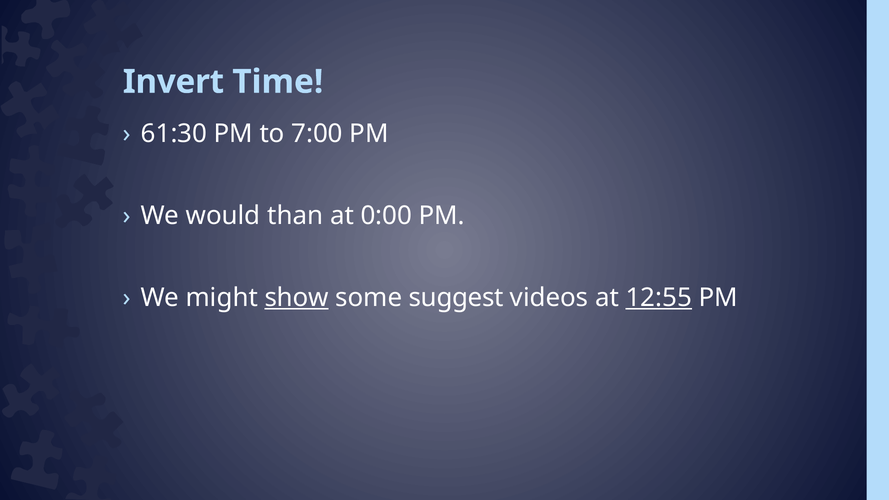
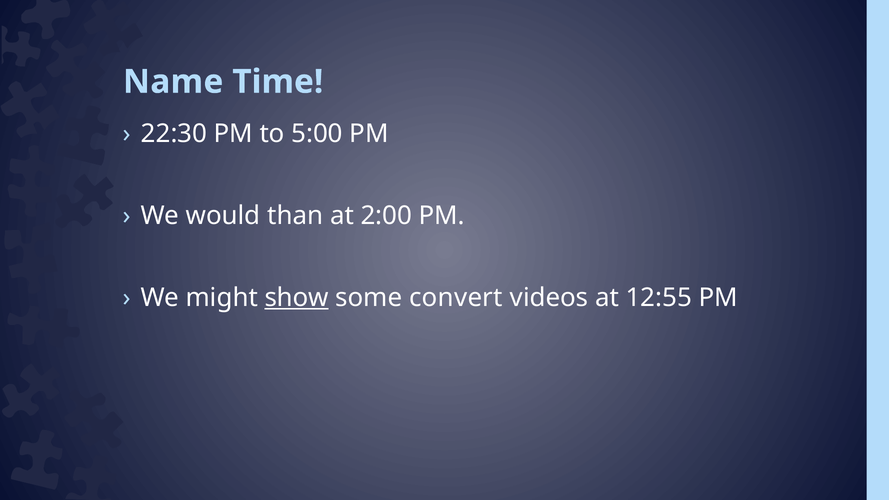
Invert: Invert -> Name (173, 82)
61:30: 61:30 -> 22:30 (174, 134)
7:00: 7:00 -> 5:00 (317, 134)
0:00: 0:00 -> 2:00 (386, 216)
suggest: suggest -> convert (456, 298)
12:55 underline: present -> none (659, 298)
